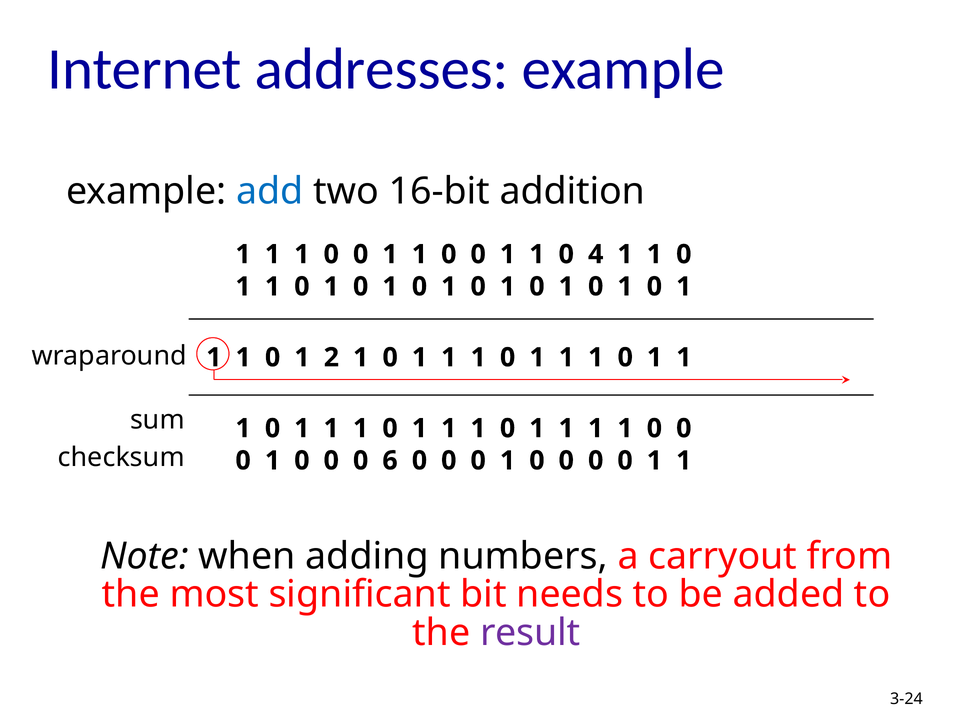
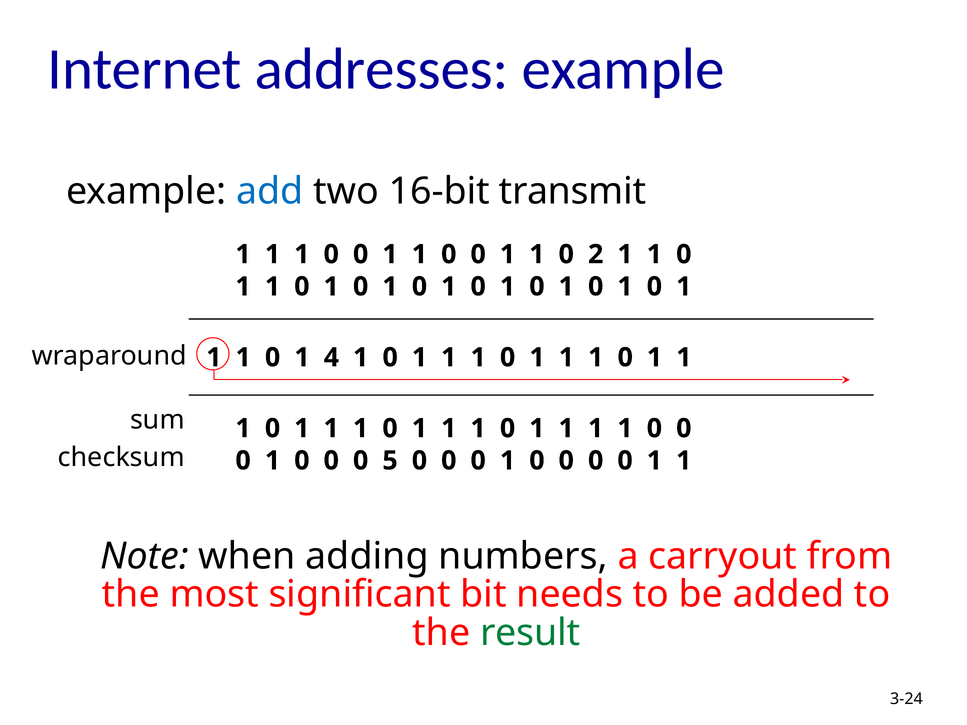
addition: addition -> transmit (573, 192)
4: 4 -> 2 (596, 254)
2: 2 -> 4 (331, 358)
6: 6 -> 5 (390, 461)
result colour: purple -> green (530, 633)
